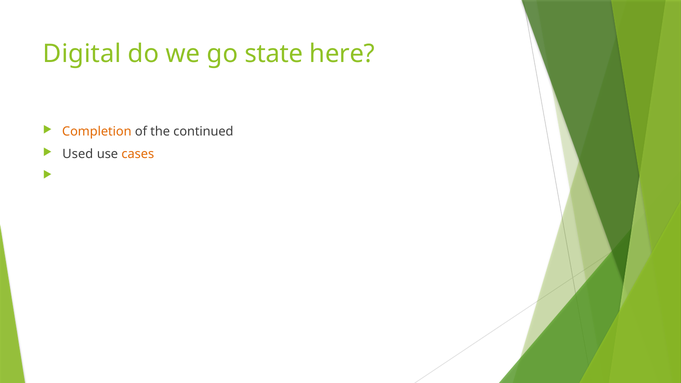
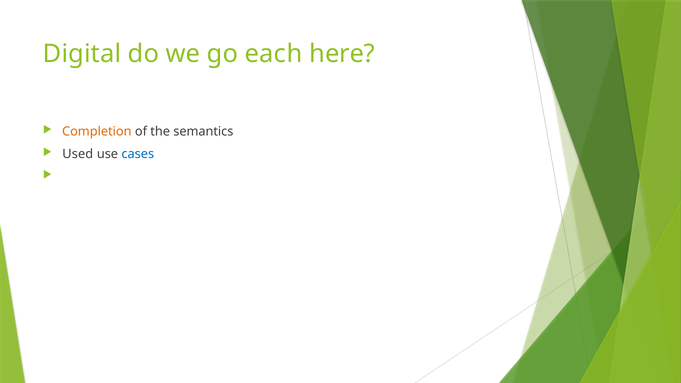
state: state -> each (274, 54)
continued: continued -> semantics (203, 132)
cases colour: orange -> blue (138, 154)
